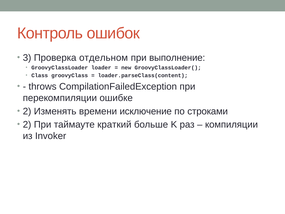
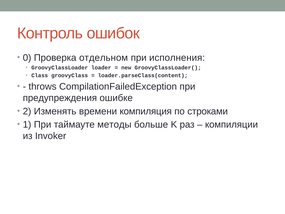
3: 3 -> 0 (27, 58)
выполнение: выполнение -> исполнения (177, 58)
перекомпиляции: перекомпиляции -> предупреждения (60, 98)
исключение: исключение -> компиляция (146, 111)
2: 2 -> 1 (27, 124)
краткий: краткий -> методы (114, 124)
